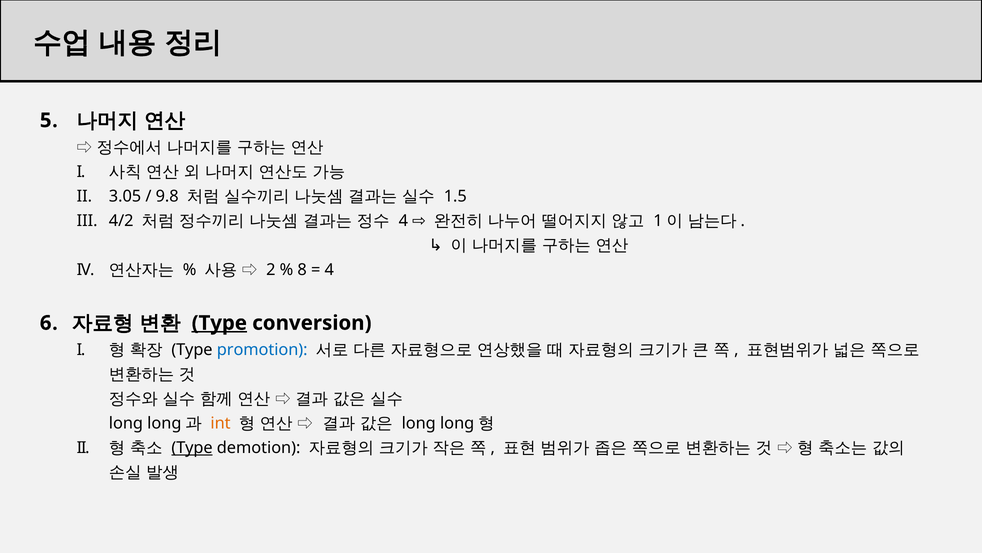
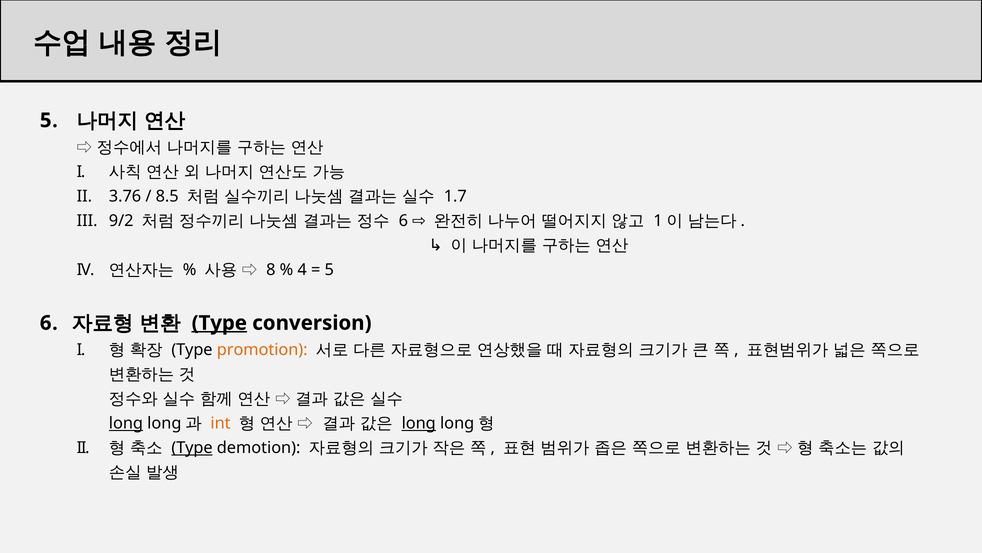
3.05: 3.05 -> 3.76 (125, 196)
9.8: 9.8 -> 8.5 (167, 196)
1.5: 1.5 -> 1.7 (455, 196)
4/2: 4/2 -> 9/2 (121, 221)
4: 4 -> 6 (403, 221)
2: 2 -> 8 (271, 270)
8: 8 -> 4 (302, 270)
4: 4 -> 5 (329, 270)
promotion colour: blue -> orange (262, 349)
long underline: none -> present (419, 423)
long underline: none -> present (126, 423)
